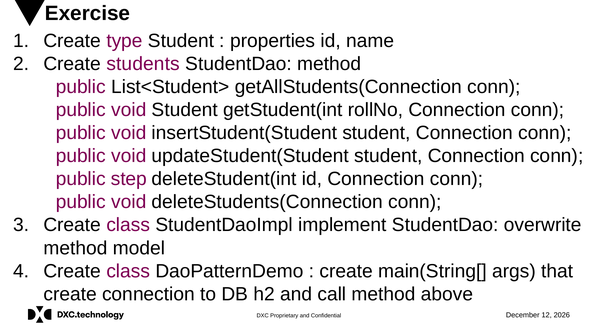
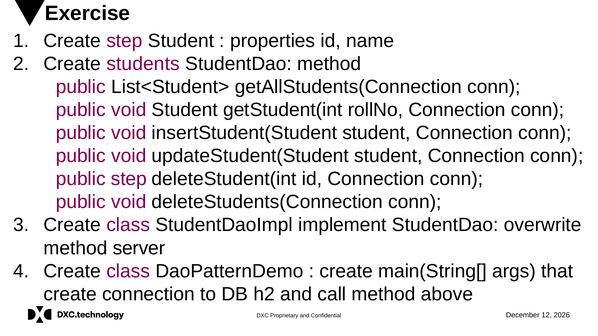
Create type: type -> step (125, 41)
model: model -> server (139, 248)
